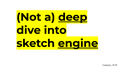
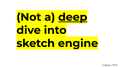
engine underline: present -> none (78, 44)
